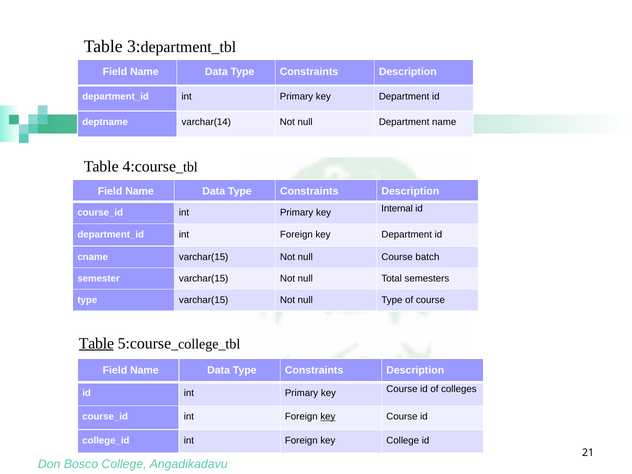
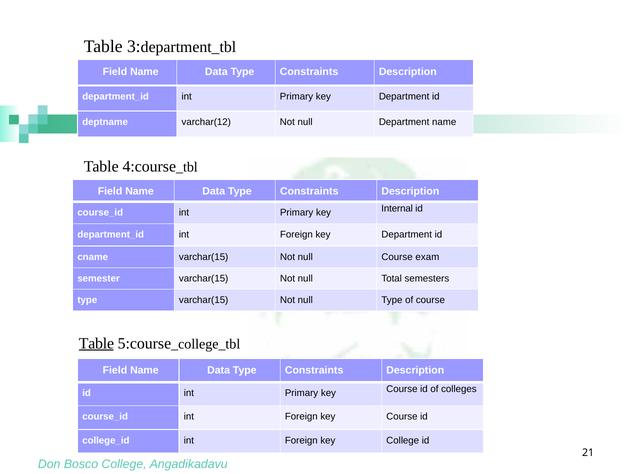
varchar(14: varchar(14 -> varchar(12 (206, 122)
batch: batch -> exam (427, 257)
key underline: present -> none (328, 417)
